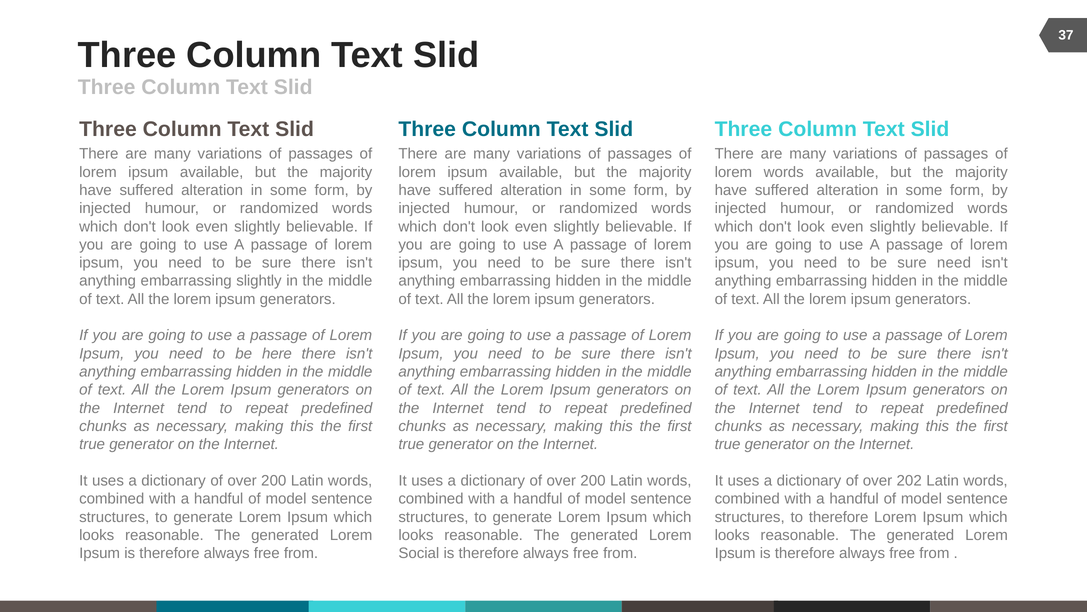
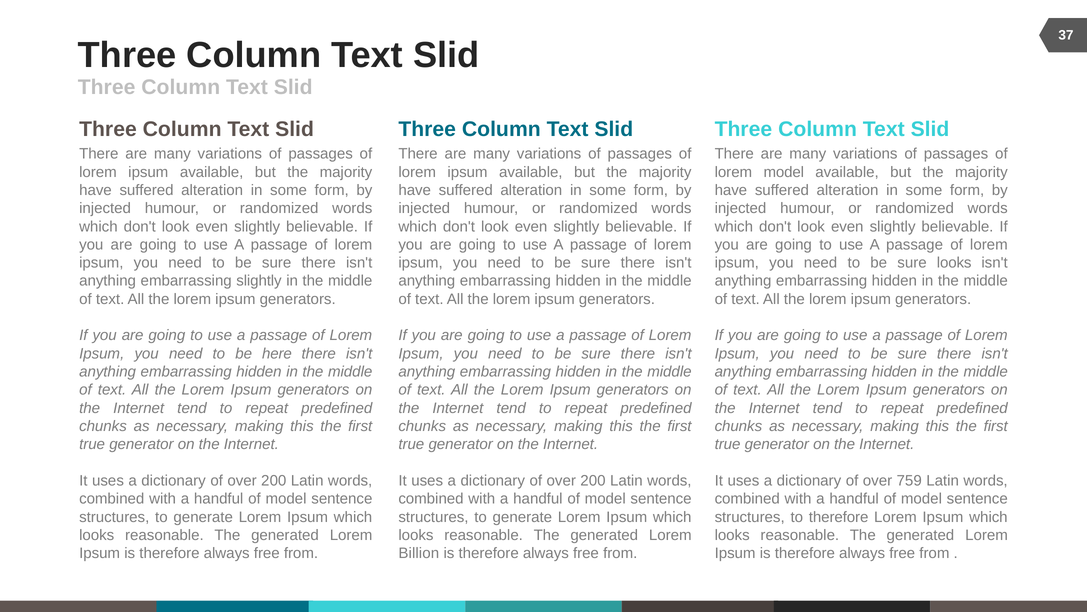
lorem words: words -> model (784, 172)
sure need: need -> looks (954, 263)
202: 202 -> 759 (909, 480)
Social: Social -> Billion (419, 553)
